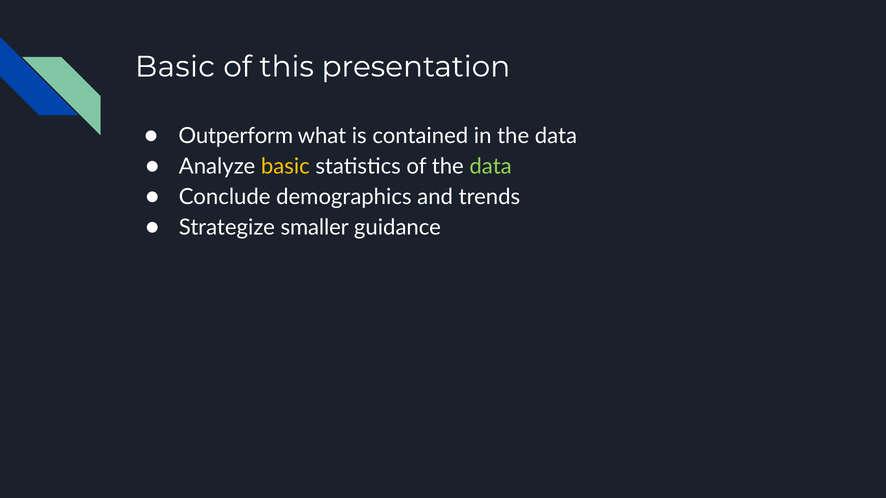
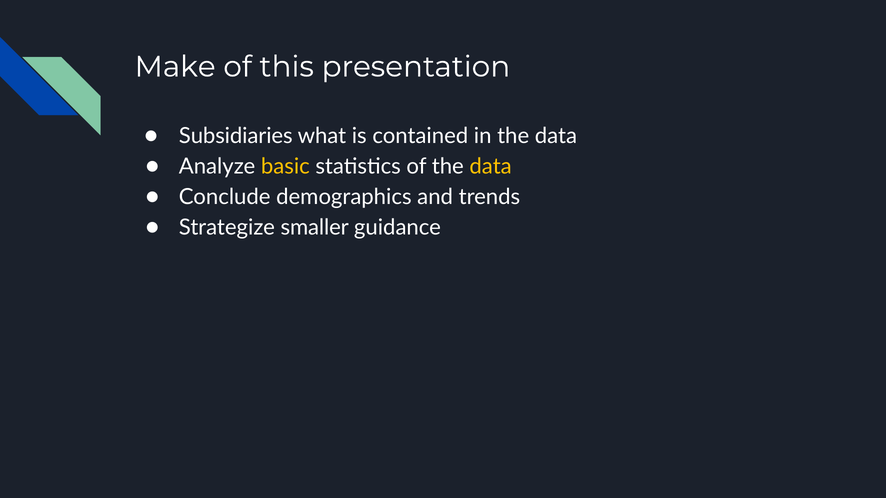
Basic: Basic -> Make (175, 67)
Outperform: Outperform -> Subsidiaries (236, 136)
data colour: light green -> yellow (491, 166)
